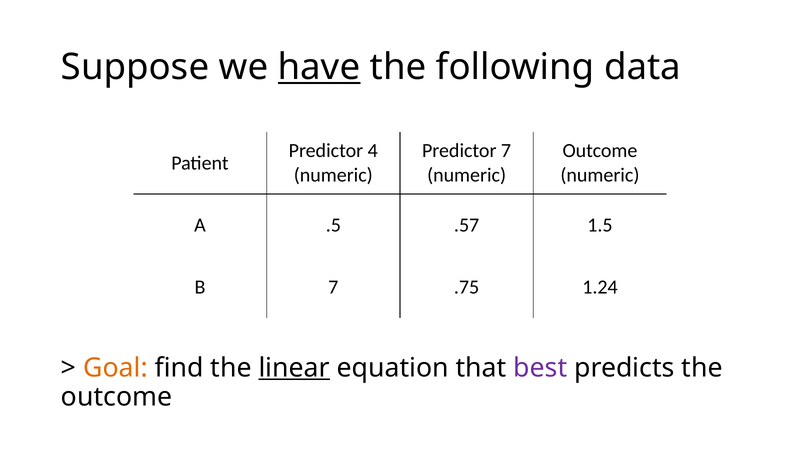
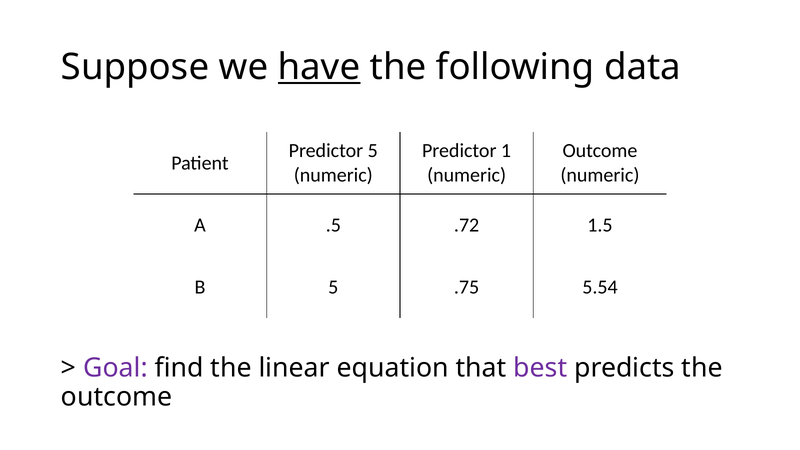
Predictor 4: 4 -> 5 (373, 151)
Predictor 7: 7 -> 1 (506, 151)
.57: .57 -> .72 (467, 225)
B 7: 7 -> 5 (333, 287)
1.24: 1.24 -> 5.54 (600, 287)
Goal colour: orange -> purple (115, 368)
linear underline: present -> none (294, 368)
